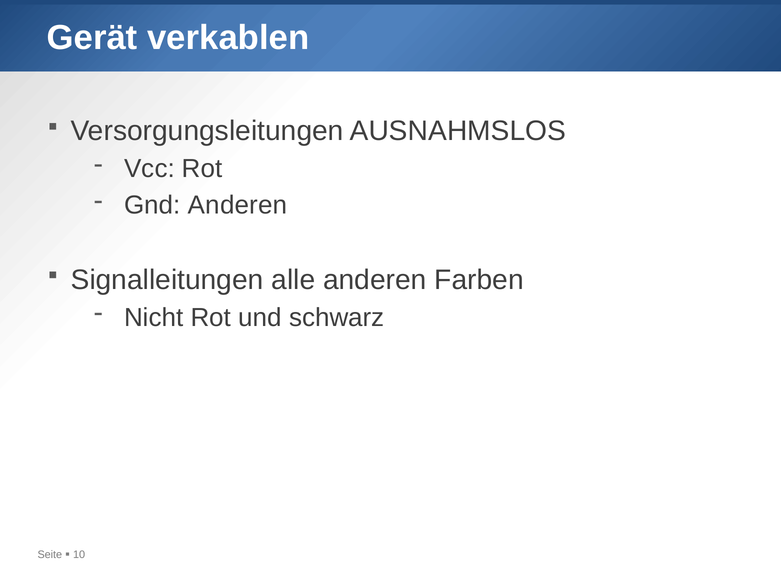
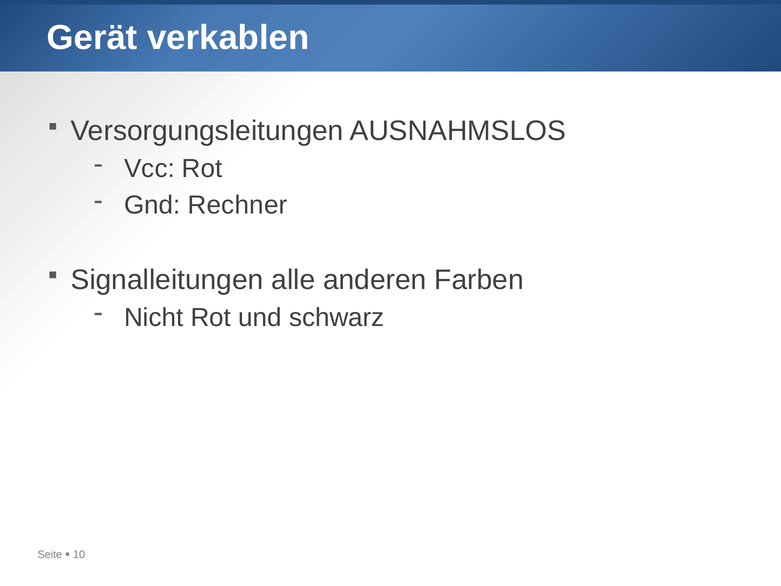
Gnd Anderen: Anderen -> Rechner (238, 205)
